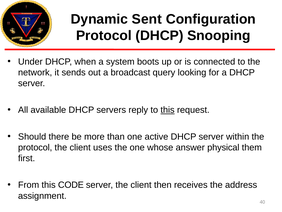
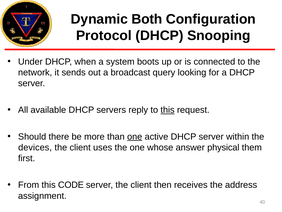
Sent: Sent -> Both (147, 19)
one underline: none -> present (135, 136)
protocol: protocol -> devices (35, 147)
